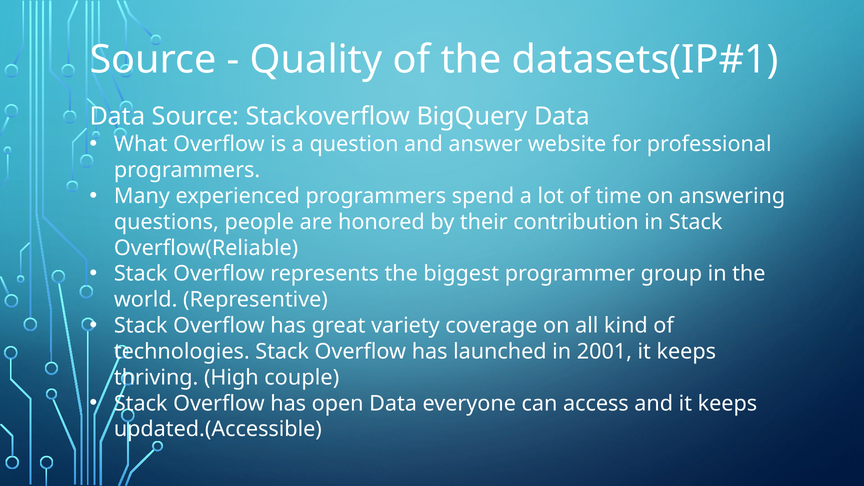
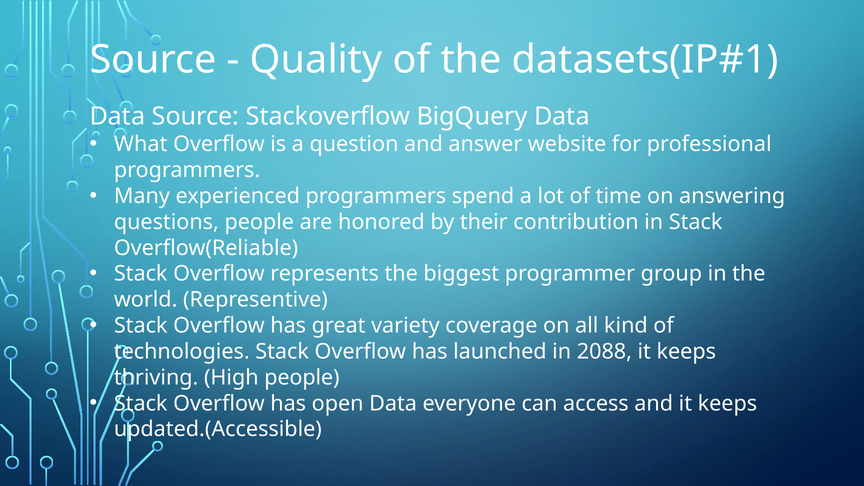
2001: 2001 -> 2088 (604, 352)
High couple: couple -> people (302, 378)
